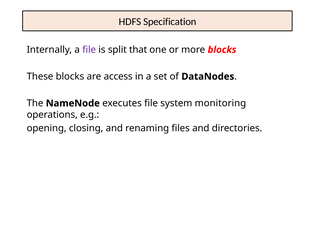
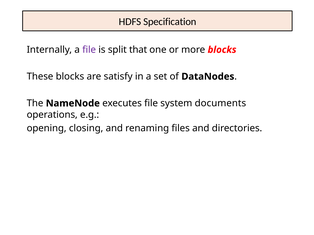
access: access -> satisfy (118, 77)
monitoring: monitoring -> documents (220, 104)
